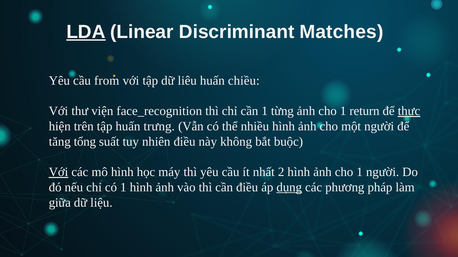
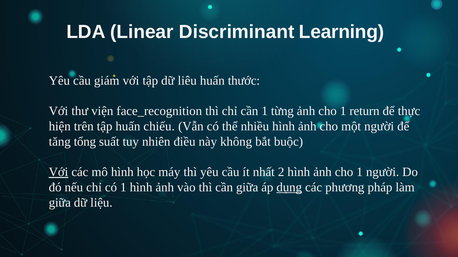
LDA underline: present -> none (86, 32)
Matches: Matches -> Learning (342, 32)
from: from -> giám (107, 81)
chiều: chiều -> thước (244, 81)
thực underline: present -> none (409, 111)
trưng: trưng -> chiếu (159, 127)
cần điều: điều -> giữa (247, 188)
